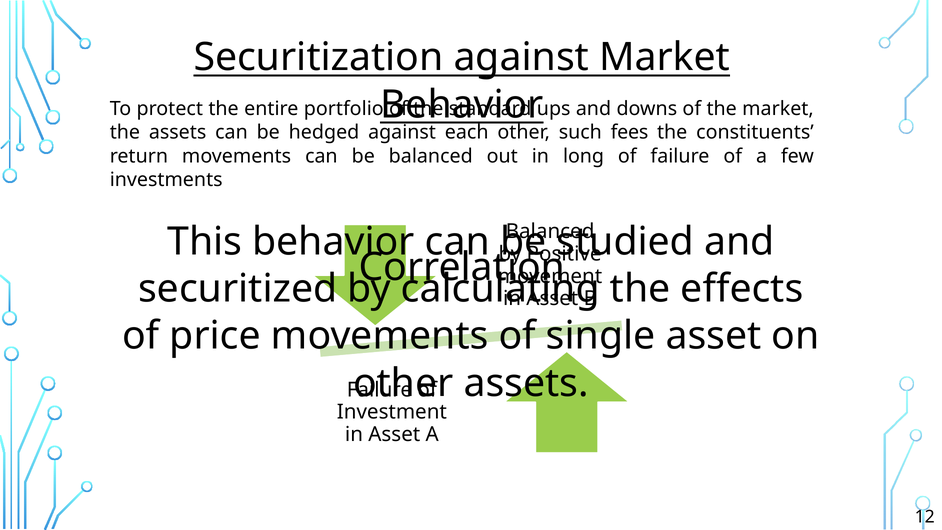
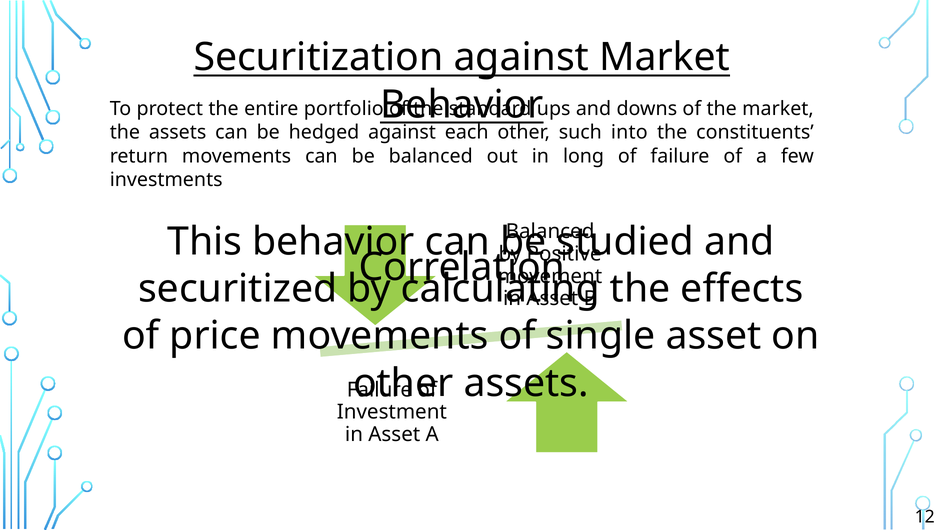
fees: fees -> into (629, 132)
